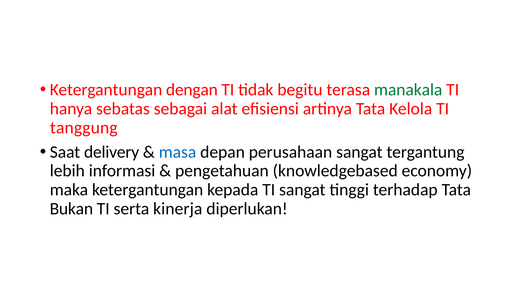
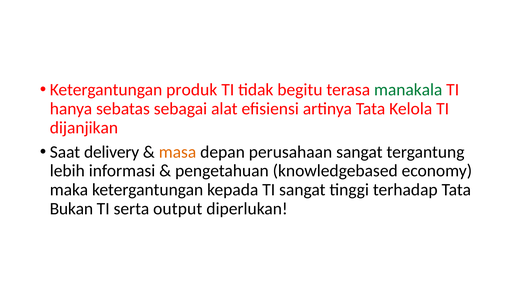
dengan: dengan -> produk (192, 90)
tanggung: tanggung -> dijanjikan (84, 128)
masa colour: blue -> orange (178, 152)
kinerja: kinerja -> output (178, 208)
